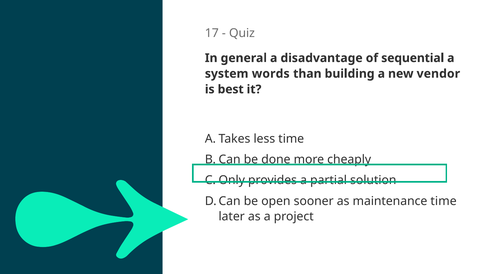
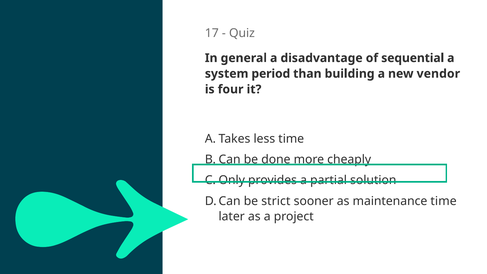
words: words -> period (271, 74)
best: best -> four (231, 89)
open: open -> strict (276, 201)
